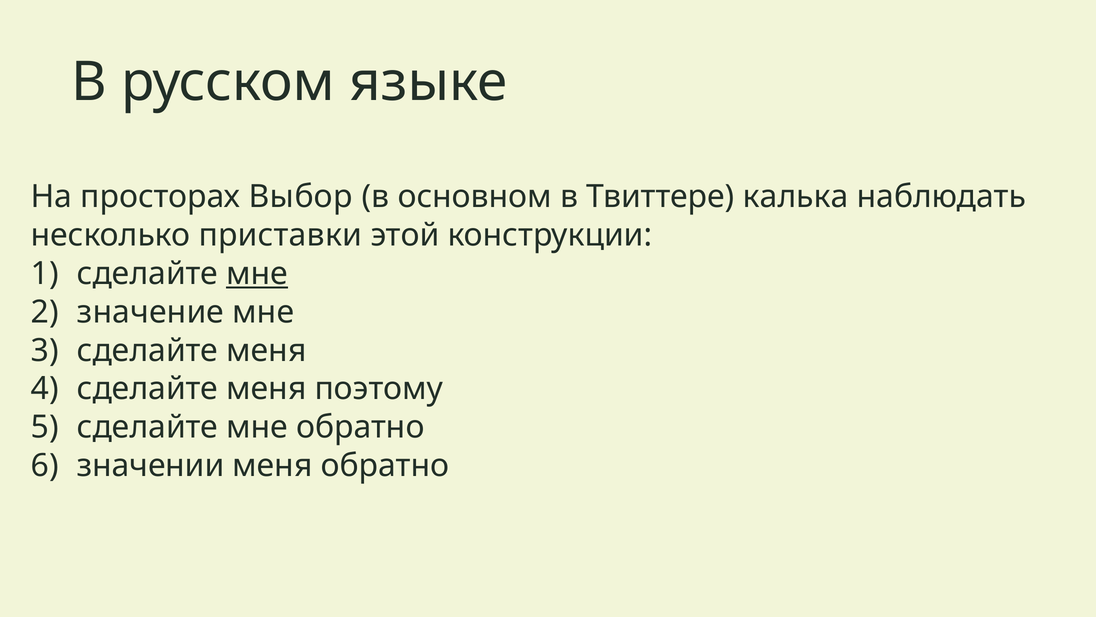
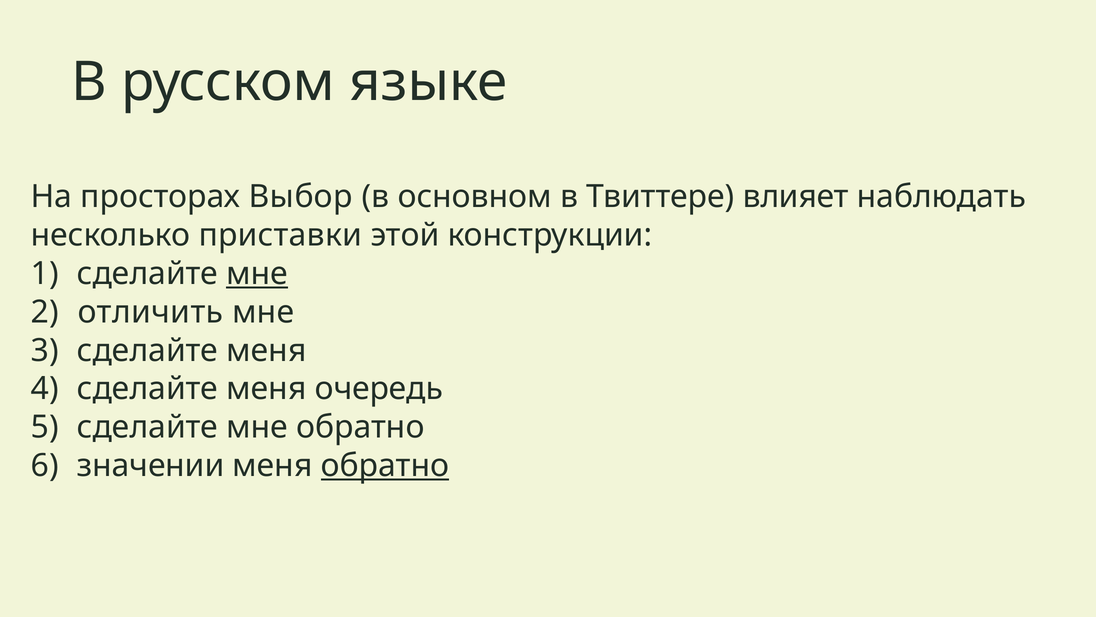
калька: калька -> влияет (796, 197)
значение: значение -> отличить (150, 312)
поэтому: поэтому -> очередь (379, 389)
обратно underline: none -> present (385, 465)
